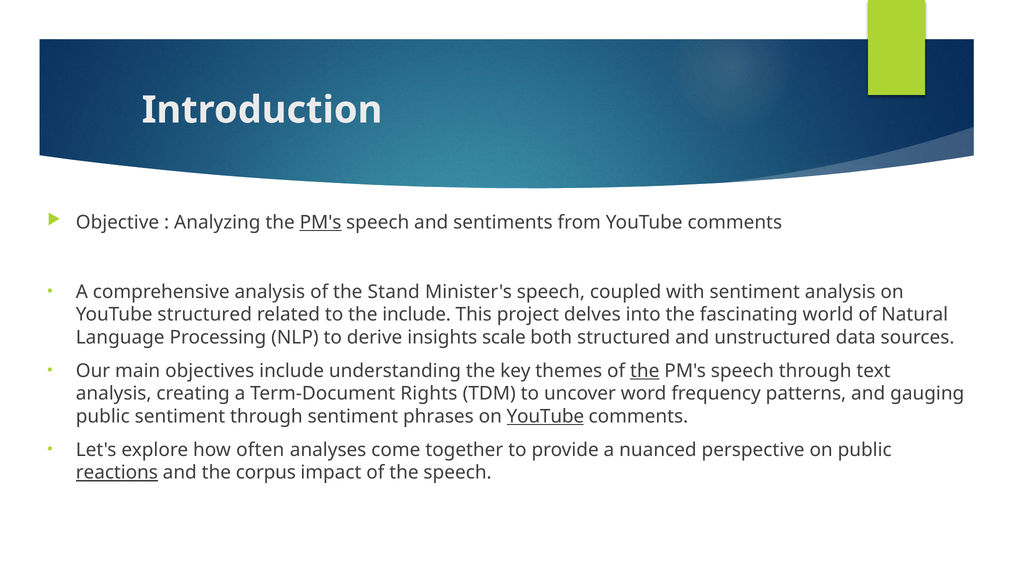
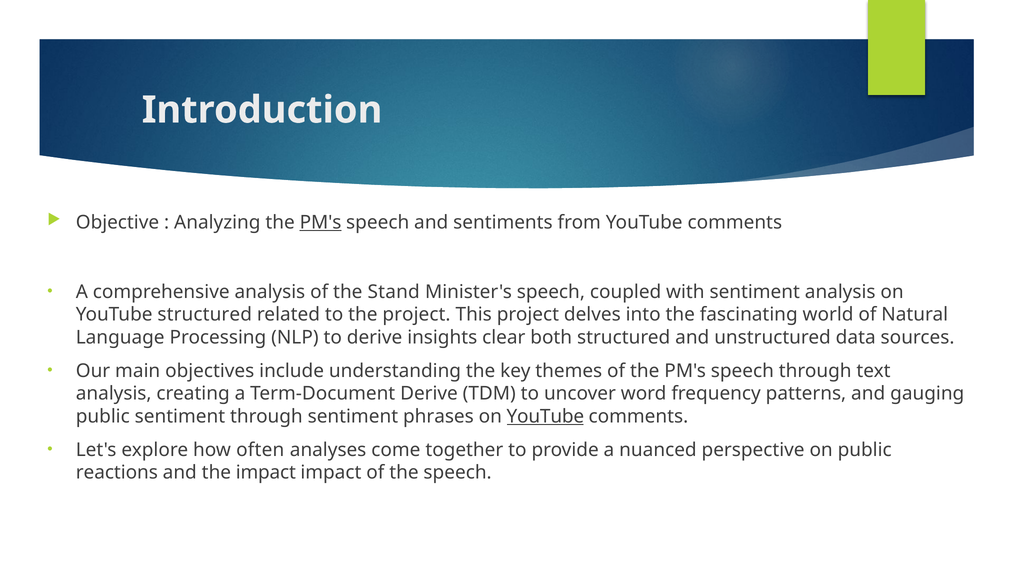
the include: include -> project (417, 315)
scale: scale -> clear (504, 338)
the underline: present -> none (645, 371)
Term-Document Rights: Rights -> Derive (429, 394)
reactions underline: present -> none (117, 473)
the corpus: corpus -> impact (266, 473)
